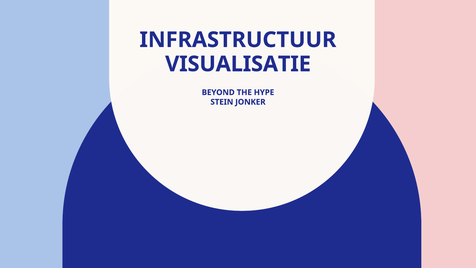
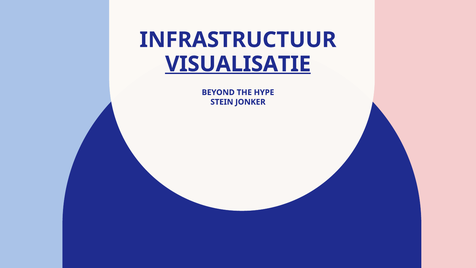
VISUALISATIE underline: none -> present (238, 64)
